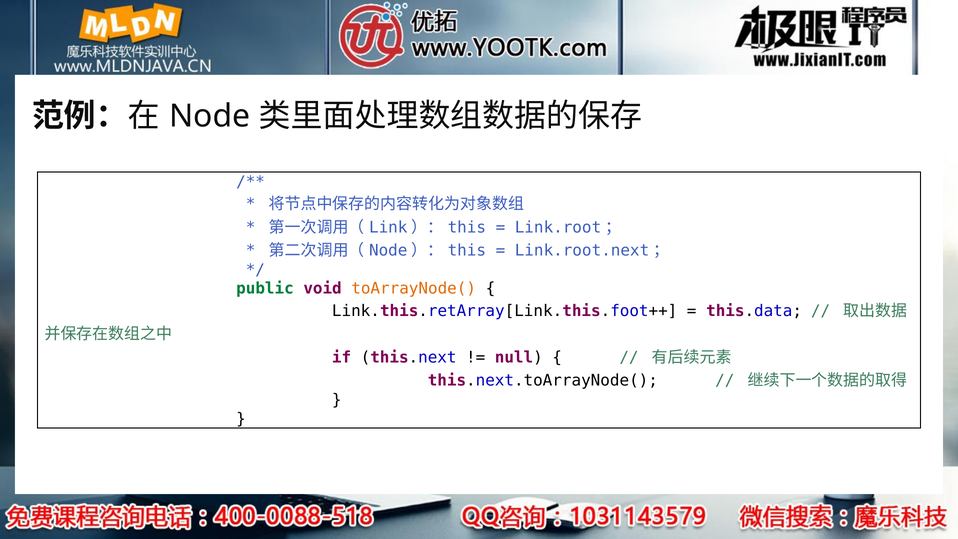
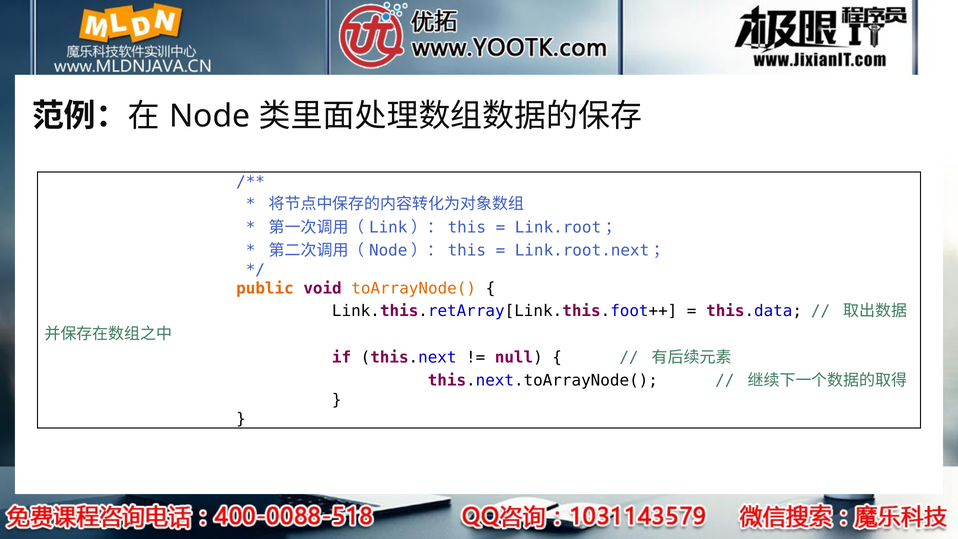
public colour: green -> orange (265, 289)
